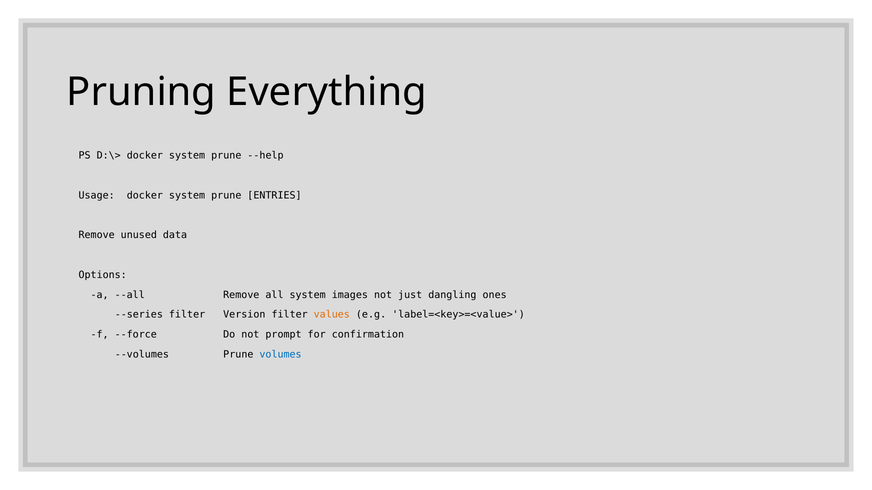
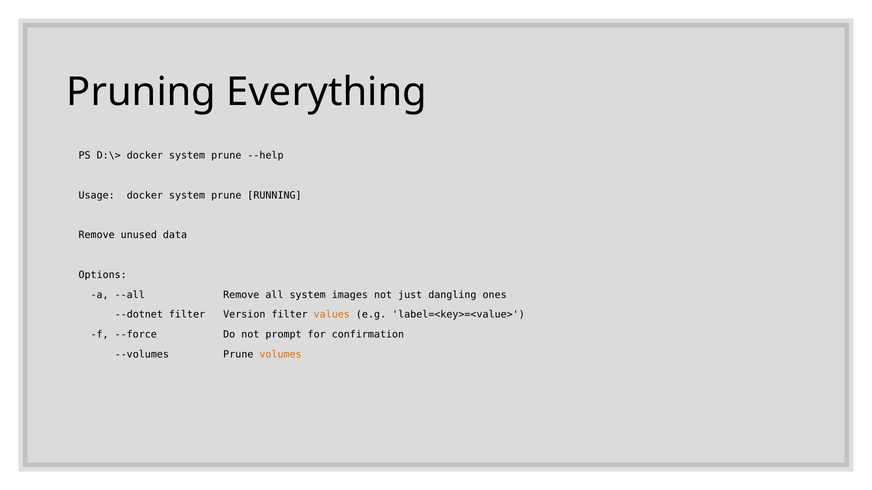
ENTRIES: ENTRIES -> RUNNING (274, 196)
--series: --series -> --dotnet (139, 315)
volumes colour: blue -> orange (281, 355)
